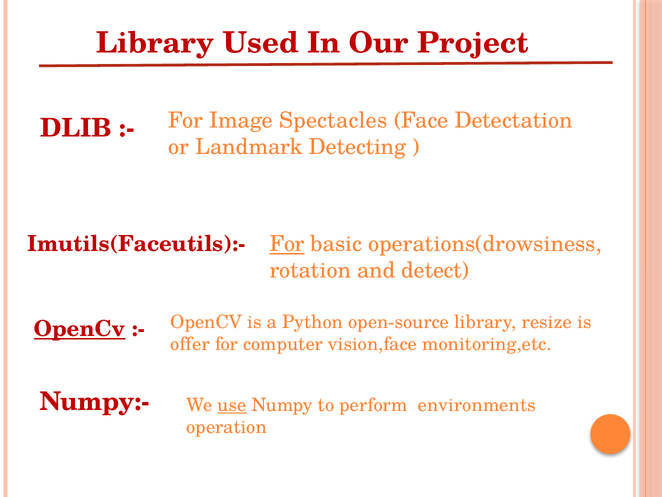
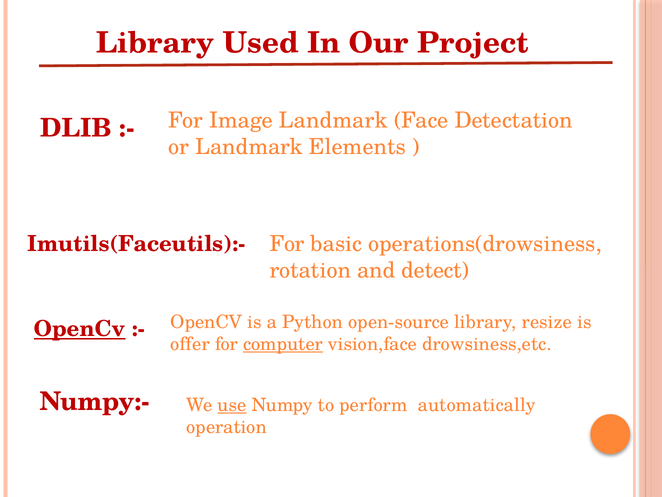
Image Spectacles: Spectacles -> Landmark (333, 120)
Detecting: Detecting -> Elements (357, 147)
For underline: present -> none (287, 244)
computer underline: none -> present (283, 344)
monitoring,etc: monitoring,etc -> drowsiness,etc (487, 344)
environments: environments -> automatically (477, 405)
